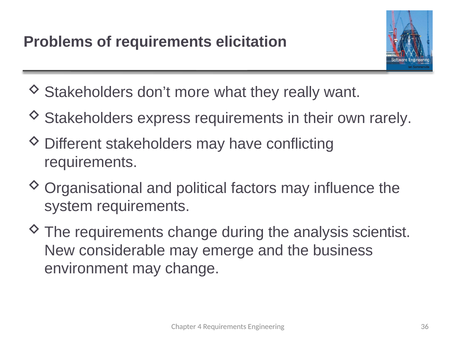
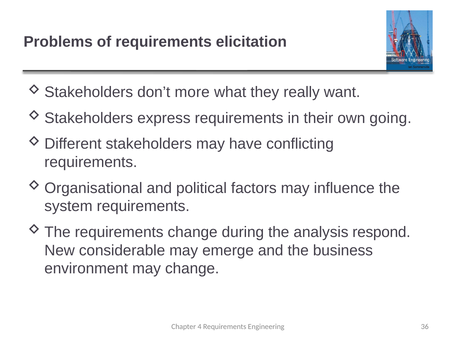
rarely: rarely -> going (391, 118)
scientist: scientist -> respond (381, 232)
